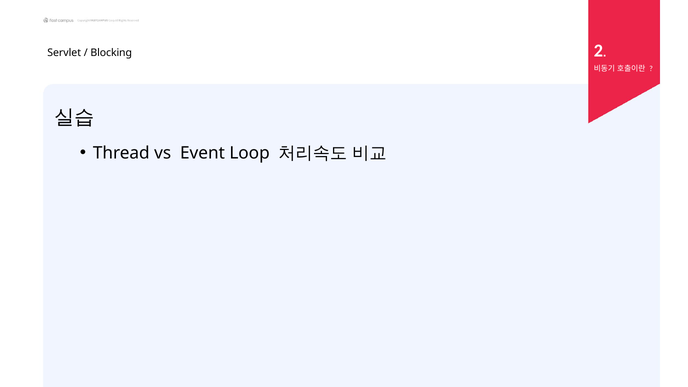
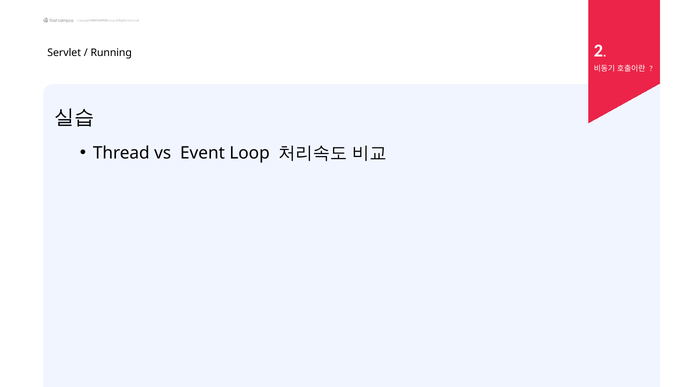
Blocking: Blocking -> Running (111, 53)
